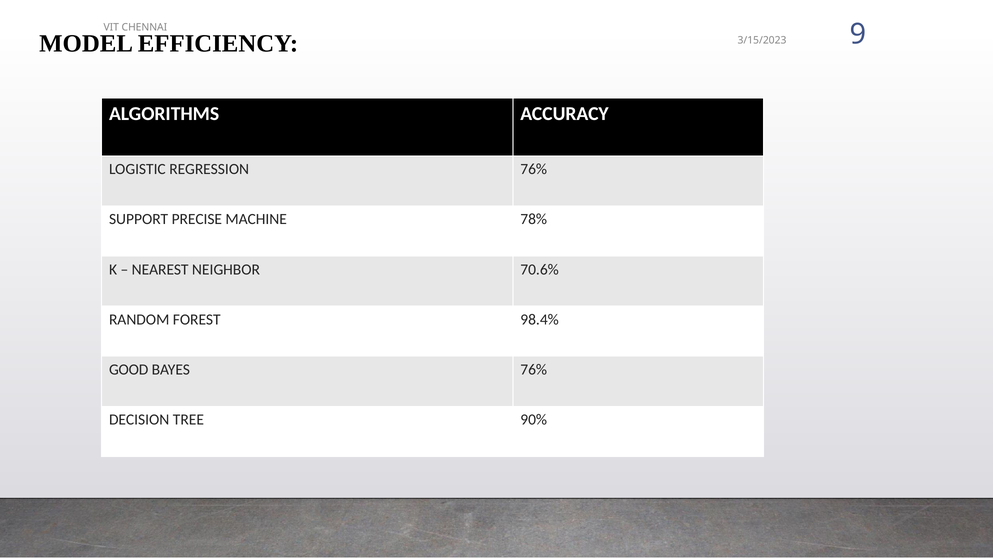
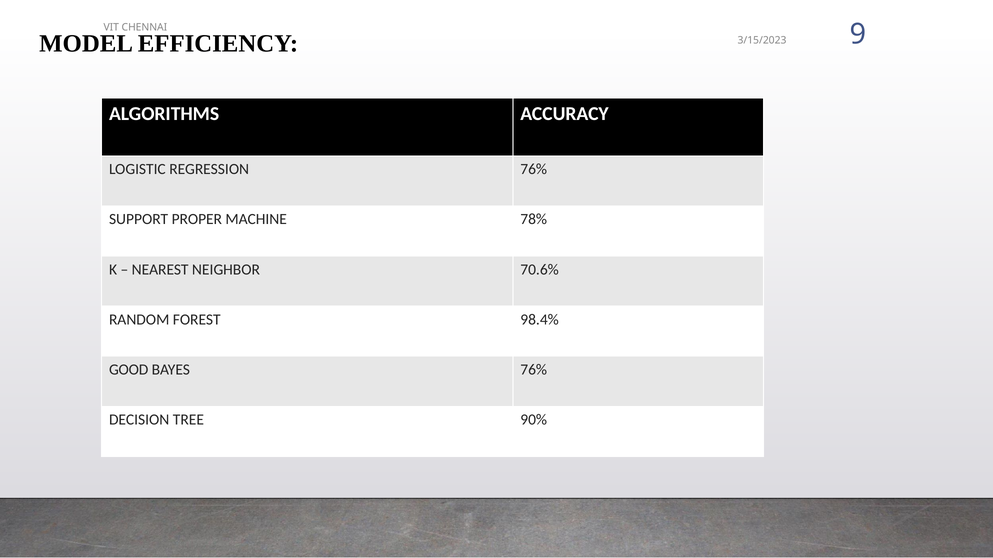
PRECISE: PRECISE -> PROPER (197, 220)
